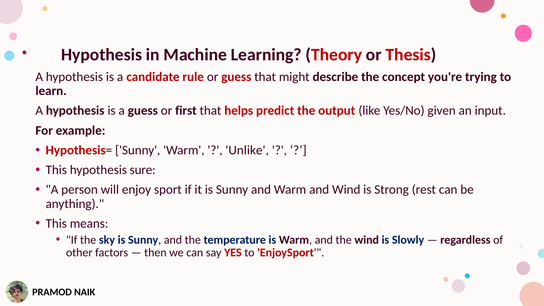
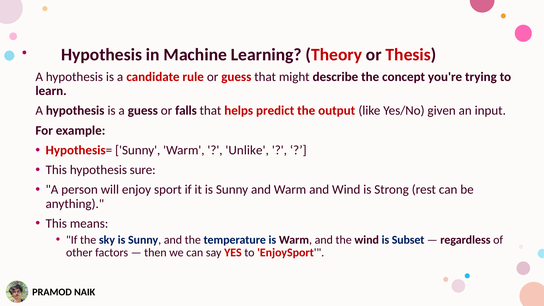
first: first -> falls (186, 111)
Slowly: Slowly -> Subset (408, 240)
